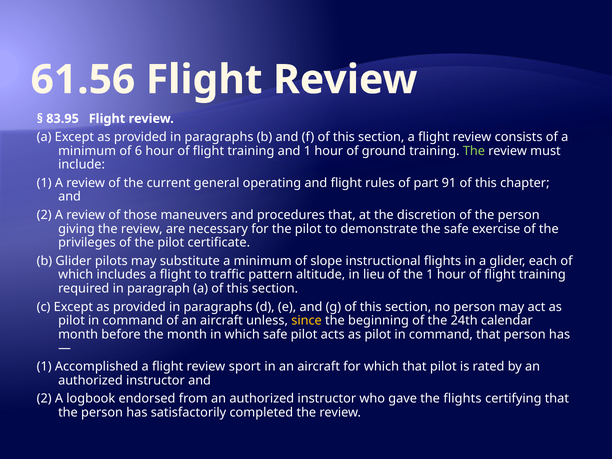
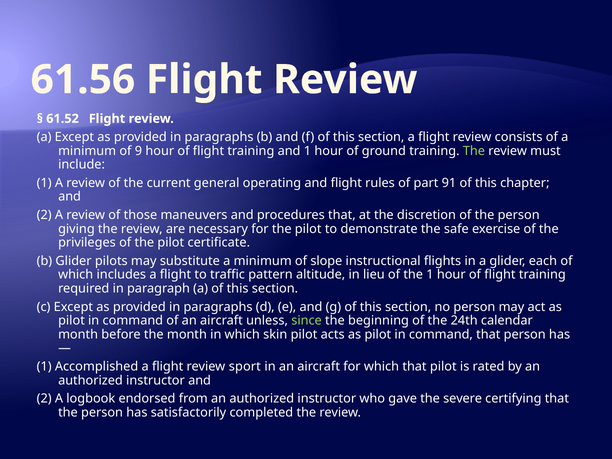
83.95: 83.95 -> 61.52 (63, 119)
6: 6 -> 9 (139, 151)
since colour: yellow -> light green (307, 321)
which safe: safe -> skin (275, 334)
the flights: flights -> severe (463, 399)
